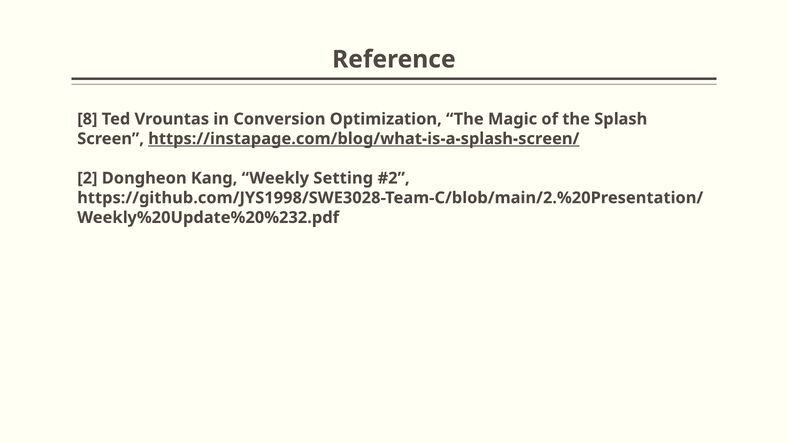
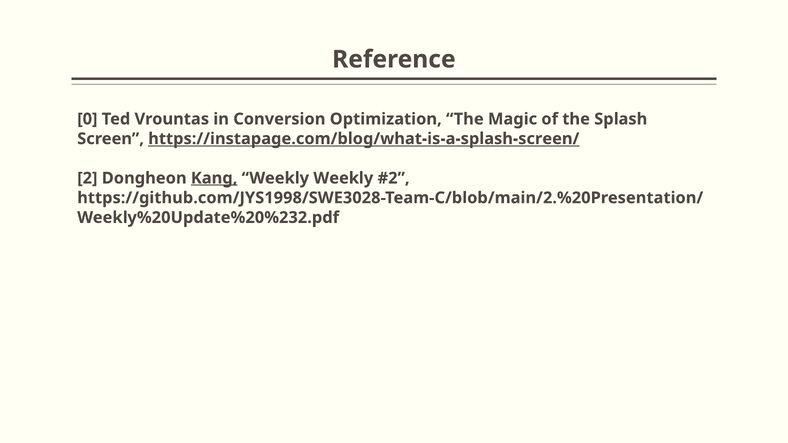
8: 8 -> 0 (87, 119)
Kang underline: none -> present (214, 178)
Weekly Setting: Setting -> Weekly (343, 178)
